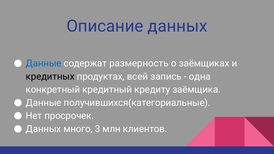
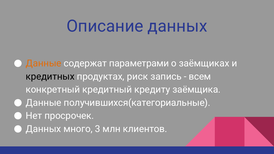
Данные colour: blue -> orange (44, 63)
размерность: размерность -> параметрами (139, 63)
всей: всей -> риск (137, 77)
одна: одна -> всем (200, 77)
